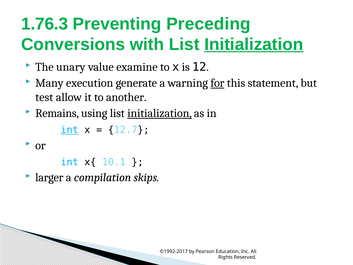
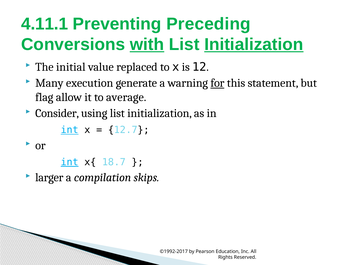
1.76.3: 1.76.3 -> 4.11.1 (45, 24)
with underline: none -> present (147, 44)
unary: unary -> initial (71, 67)
examine: examine -> replaced (137, 67)
test: test -> flag (44, 97)
another: another -> average (126, 97)
Remains: Remains -> Consider (57, 113)
initialization underline: present -> none (160, 113)
int underline: none -> present (70, 162)
10.1: 10.1 -> 18.7 (114, 162)
